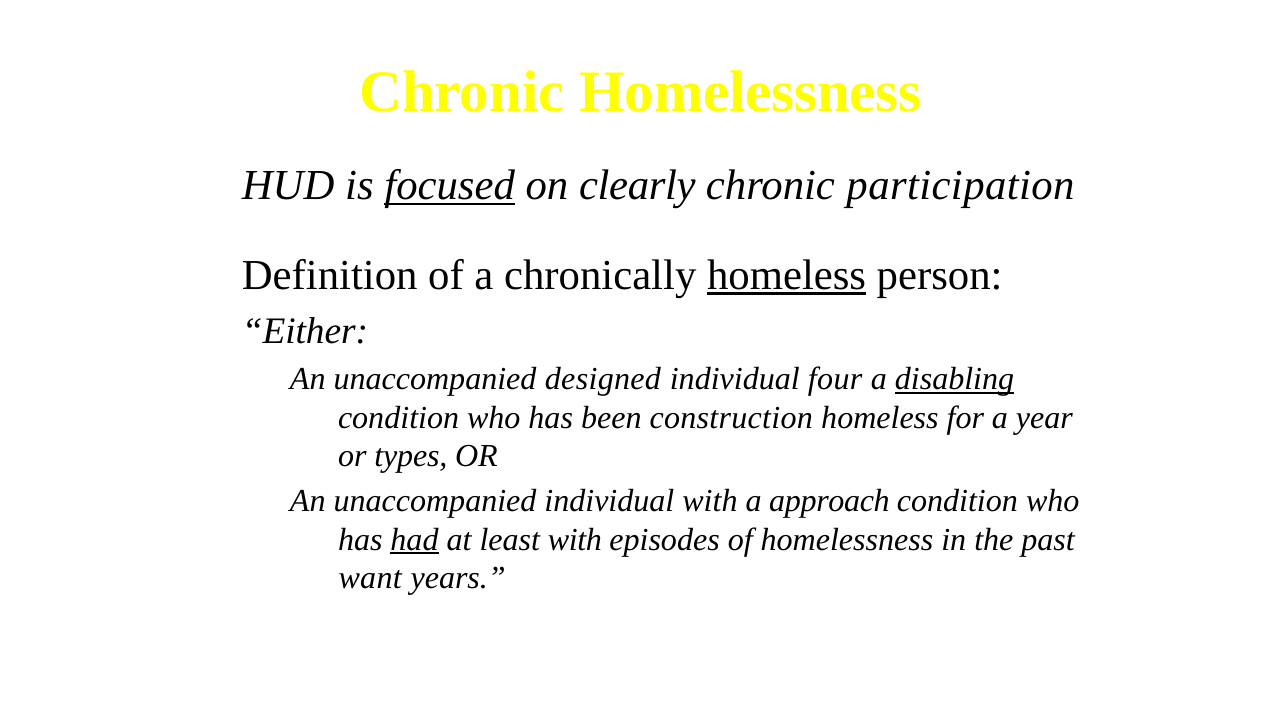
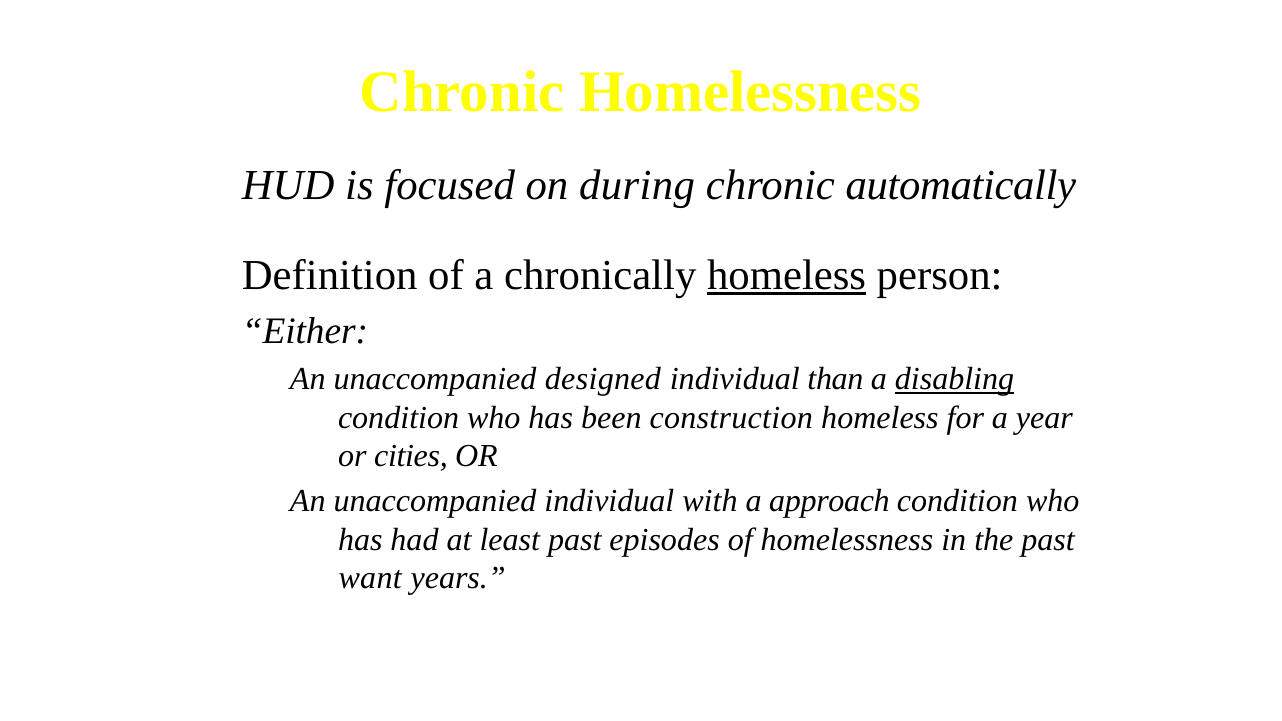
focused underline: present -> none (450, 186)
clearly: clearly -> during (637, 186)
participation: participation -> automatically (961, 186)
four: four -> than (835, 379)
types: types -> cities (411, 456)
had underline: present -> none (415, 540)
least with: with -> past (575, 540)
